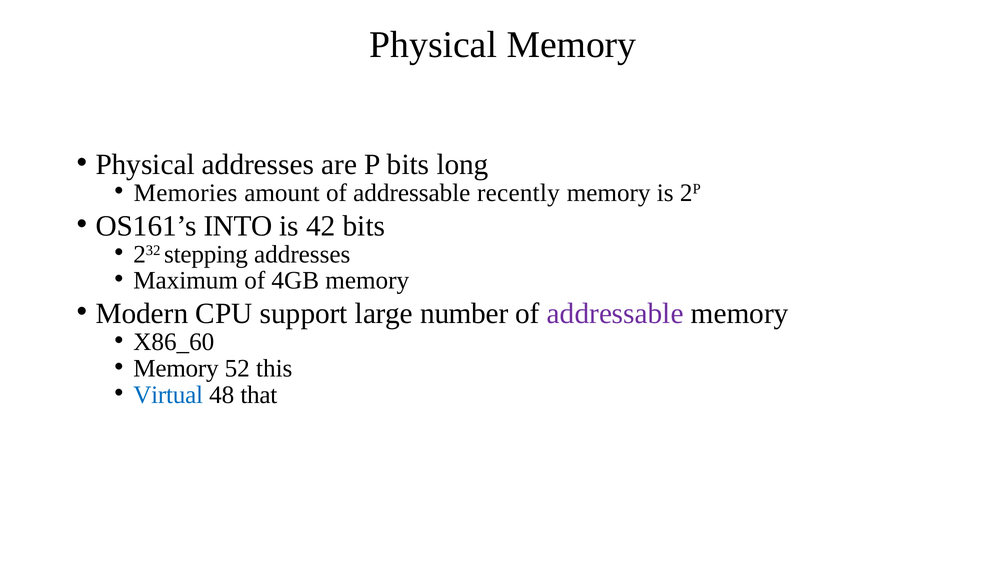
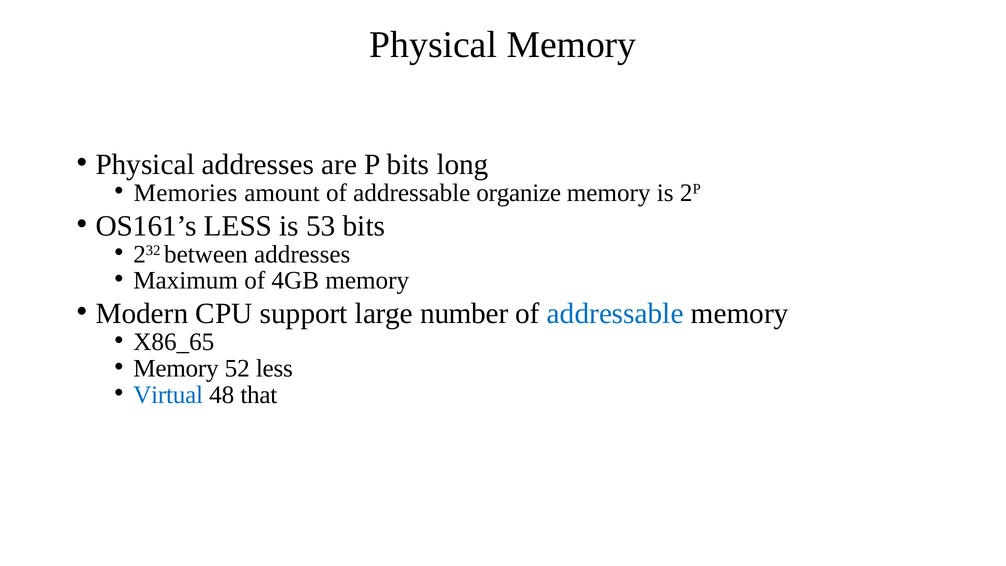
recently: recently -> organize (519, 193)
OS161’s INTO: INTO -> LESS (238, 226)
42: 42 -> 53 (321, 226)
stepping: stepping -> between (206, 254)
addressable colour: purple -> blue (615, 314)
X86_60: X86_60 -> X86_65 (174, 342)
52 this: this -> less (274, 368)
